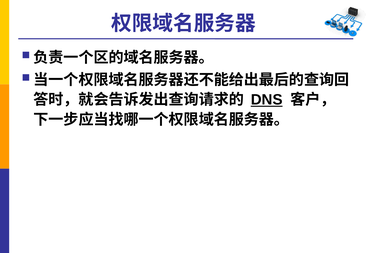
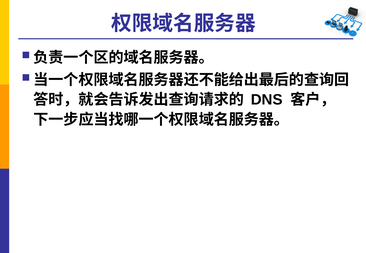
DNS underline: present -> none (267, 100)
